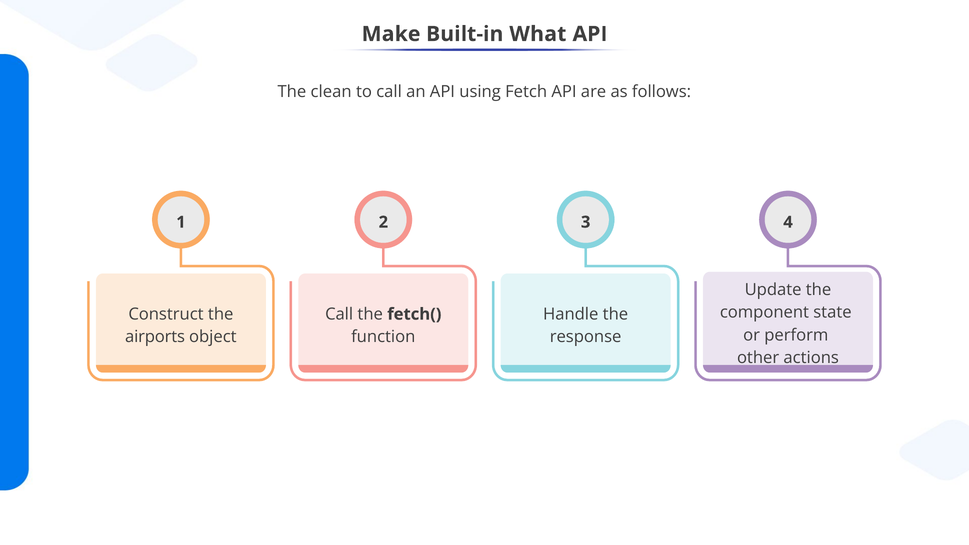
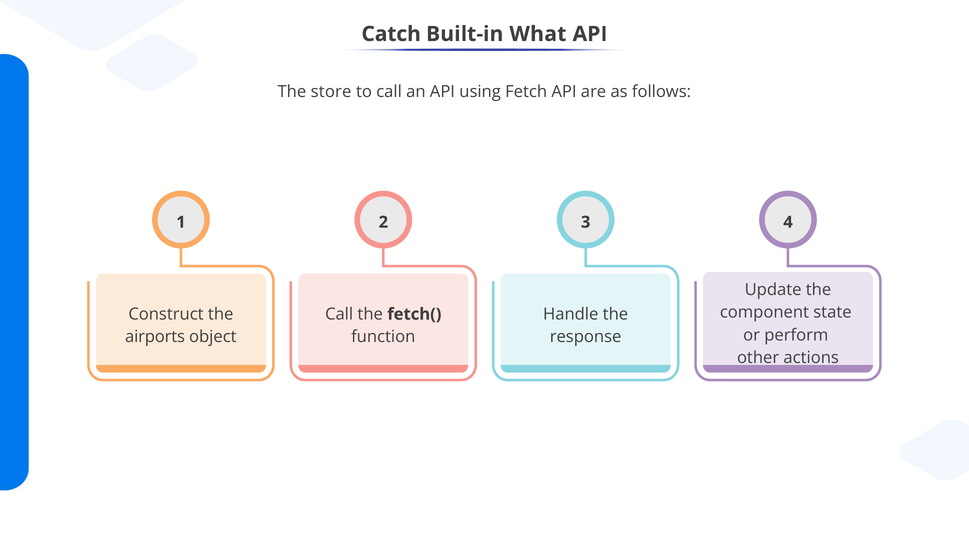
Make: Make -> Catch (391, 34)
clean: clean -> store (331, 92)
